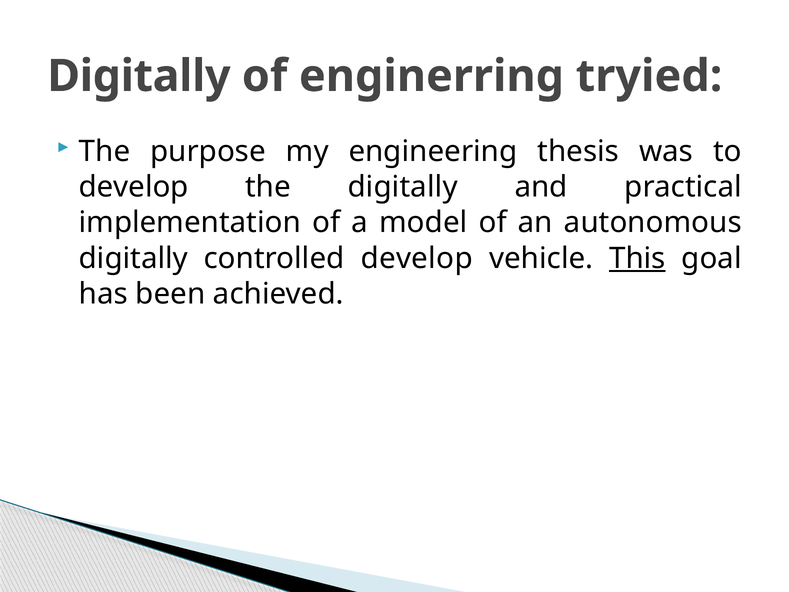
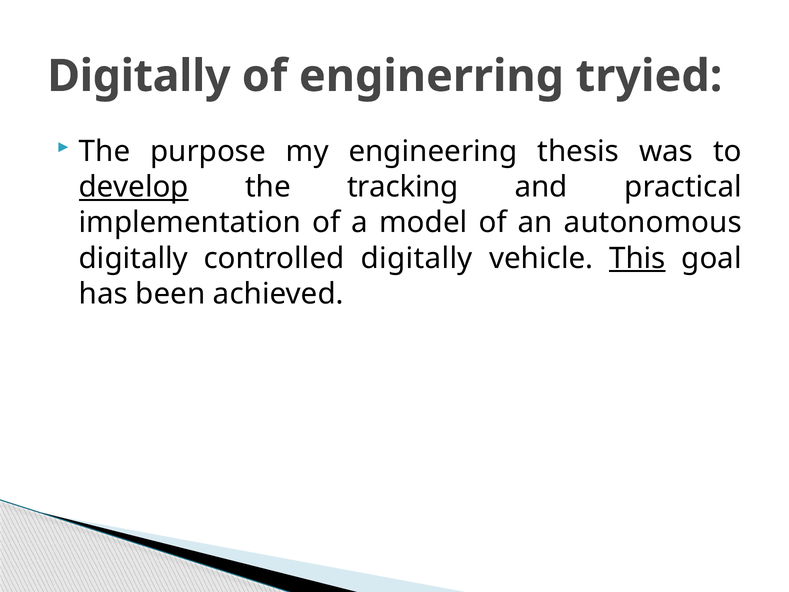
develop underline: none -> present (134, 187)
the digitally: digitally -> tracking (403, 187)
controlled develop: develop -> digitally (417, 258)
